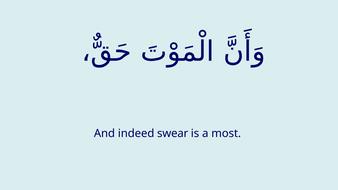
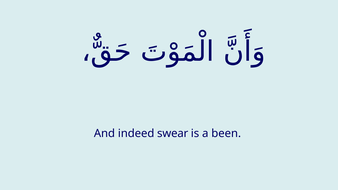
most: most -> been (226, 133)
